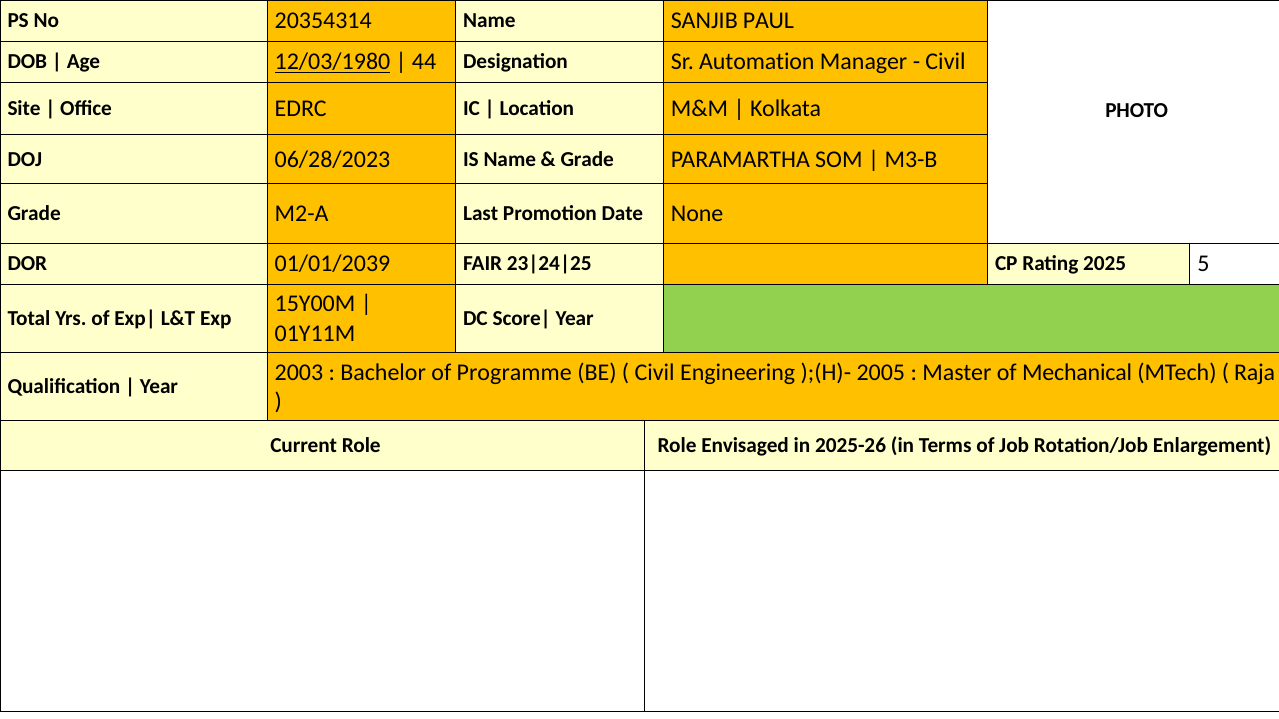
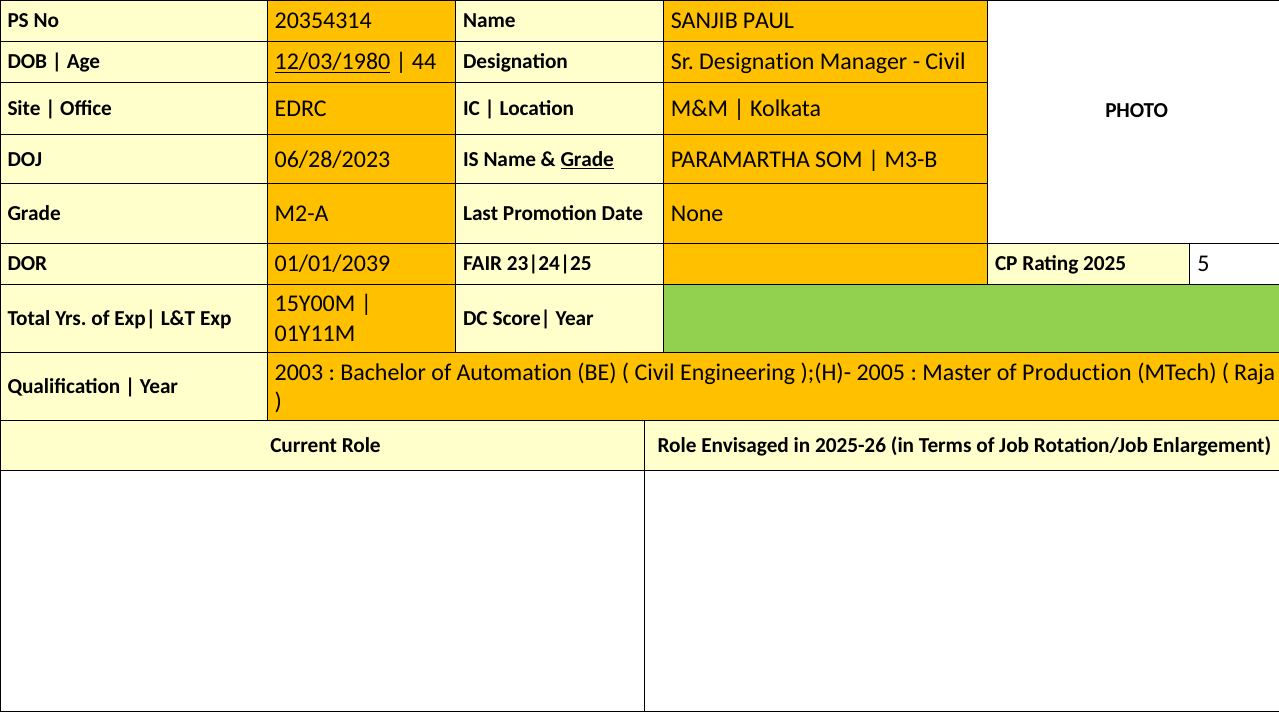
Sr Automation: Automation -> Designation (757, 62)
Grade underline: none -> present (587, 159)
Programme: Programme -> Automation (514, 372)
Mechanical: Mechanical -> Production (1077, 372)
